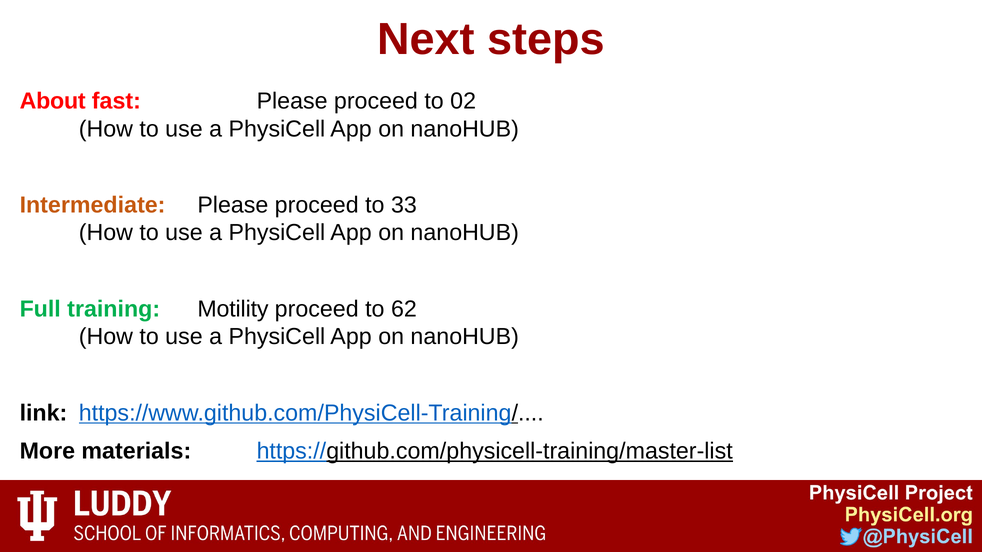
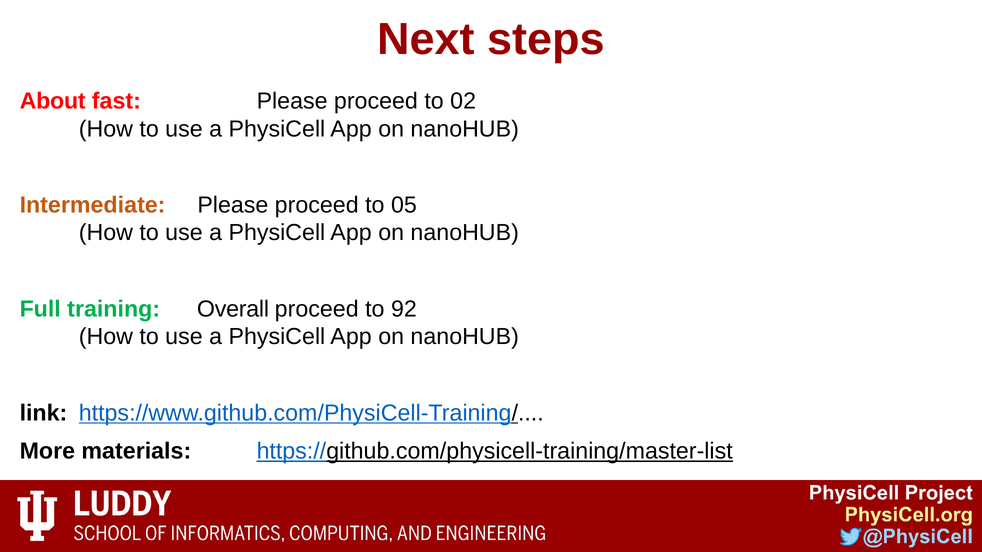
33: 33 -> 05 (404, 205)
Motility: Motility -> Overall (233, 309)
62: 62 -> 92 (404, 309)
